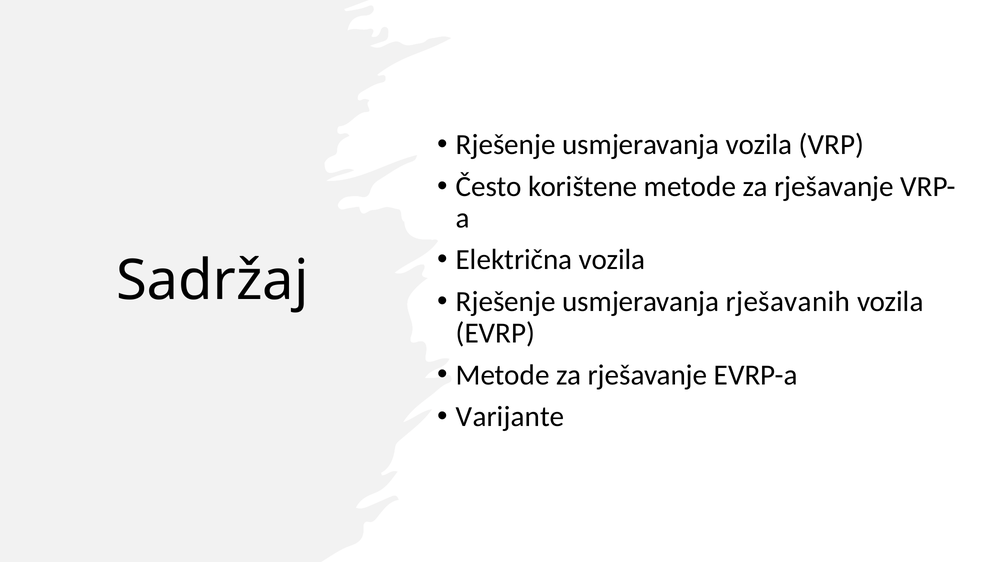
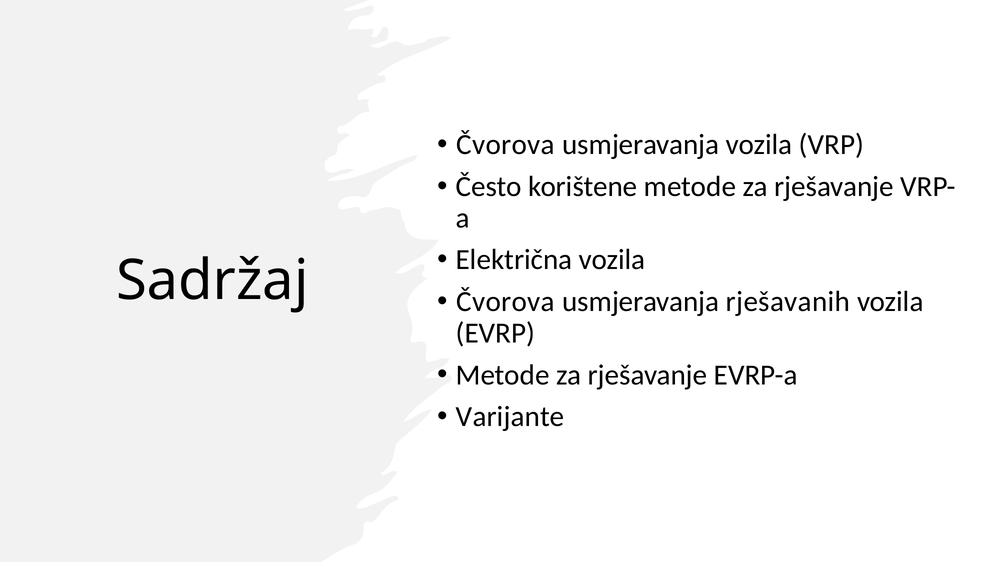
Rješenje: Rješenje -> Čvorova (506, 145)
Rješenje: Rješenje -> Čvorova (506, 302)
